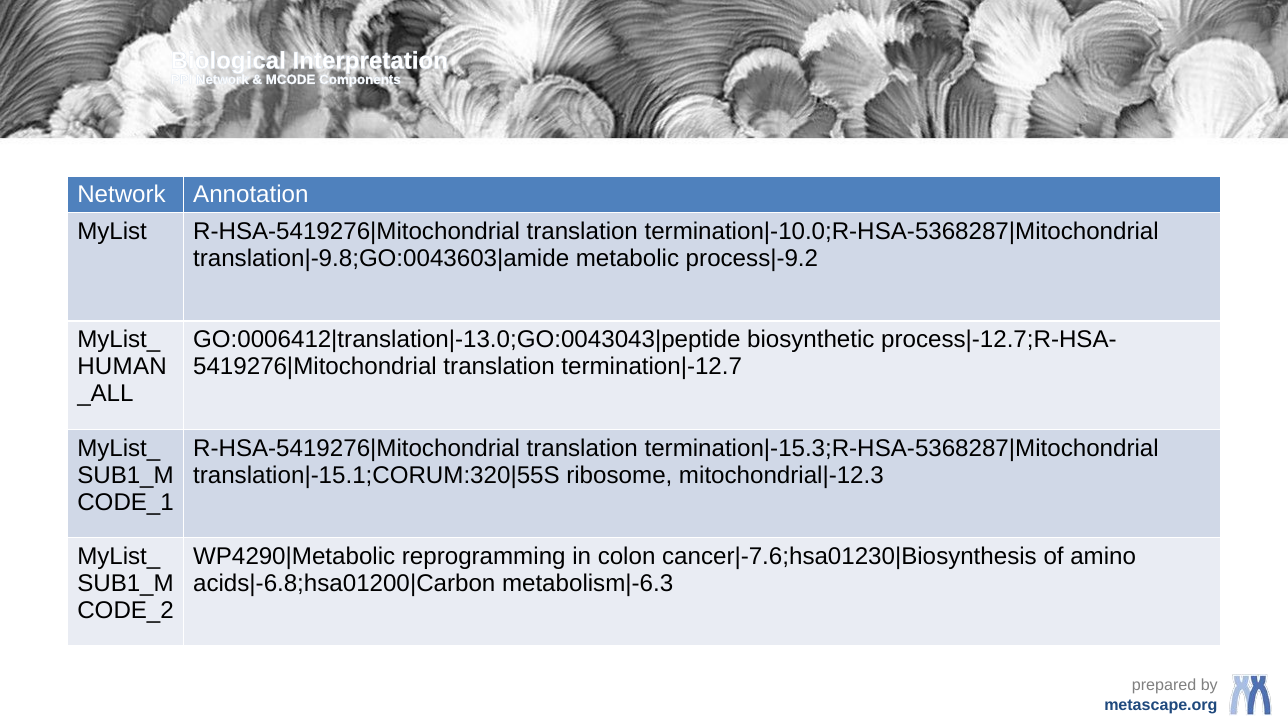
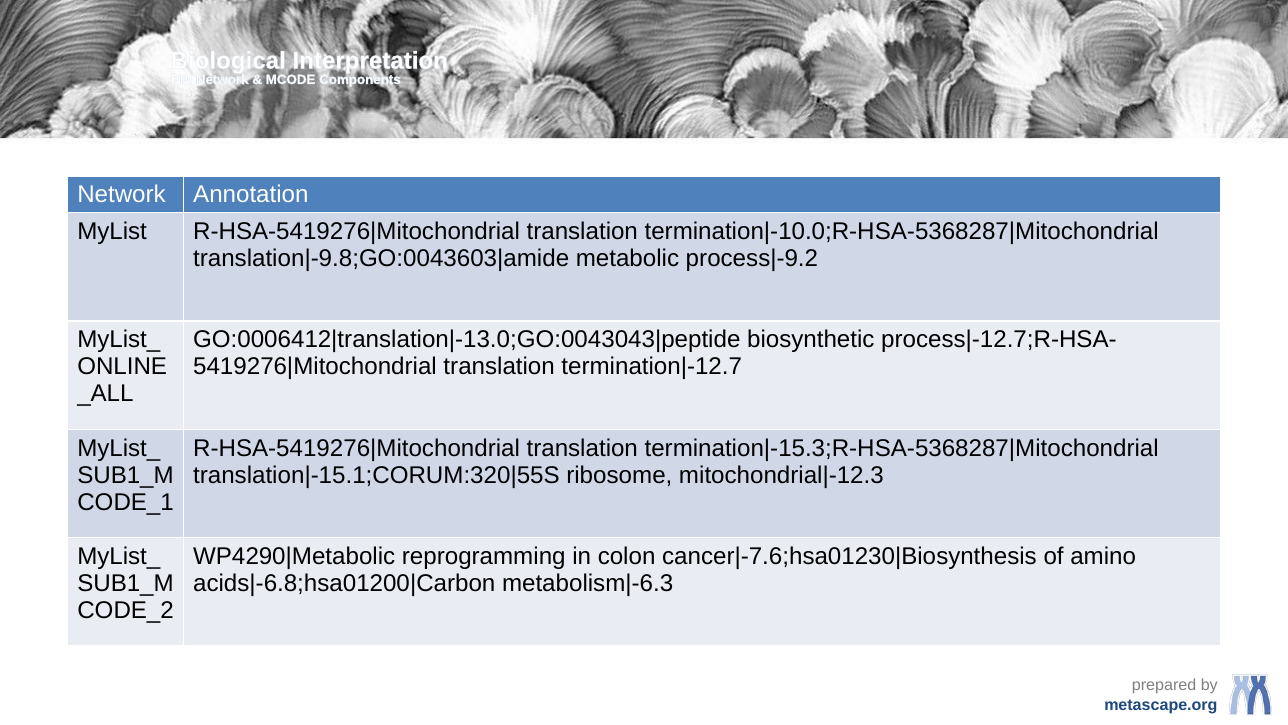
HUMAN: HUMAN -> ONLINE (122, 367)
